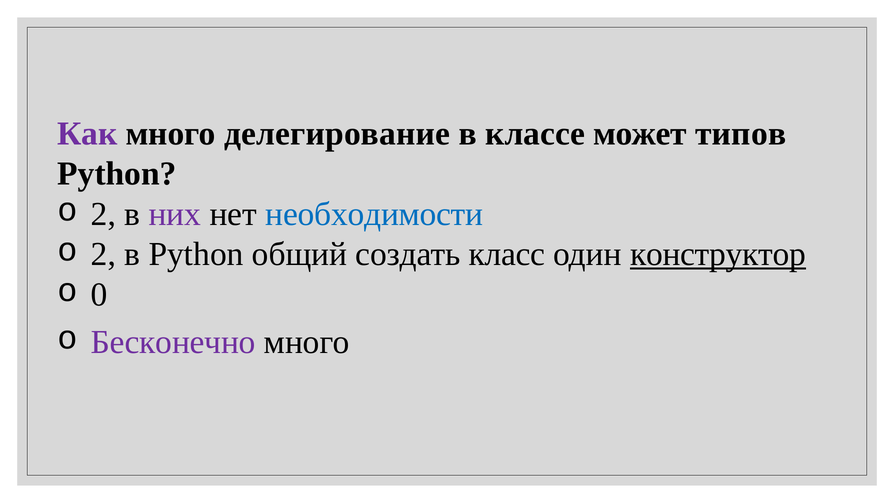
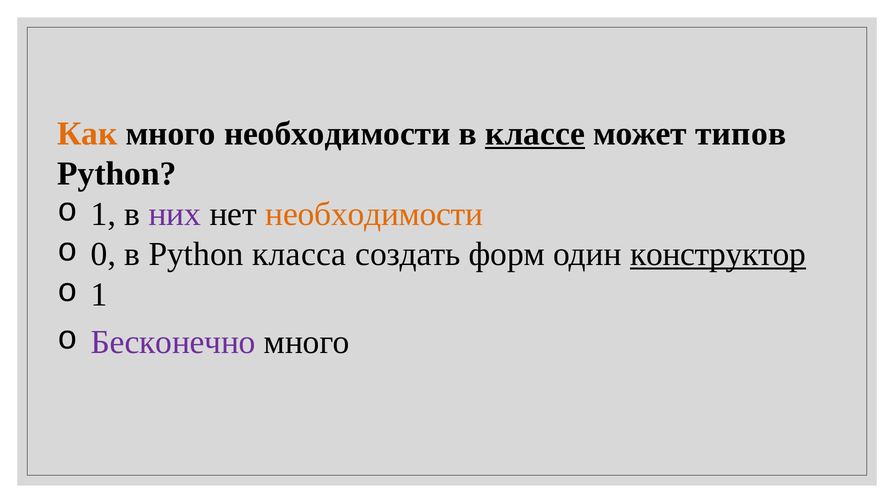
Как colour: purple -> orange (87, 134)
много делегирование: делегирование -> необходимости (337, 134)
классе underline: none -> present (535, 134)
2: 2 -> 1 (103, 214)
необходимости colour: blue -> orange (374, 214)
2: 2 -> 0 (103, 254)
общий: общий -> класса (299, 254)
класс: класс -> форм (507, 254)
0: 0 -> 1 (99, 294)
